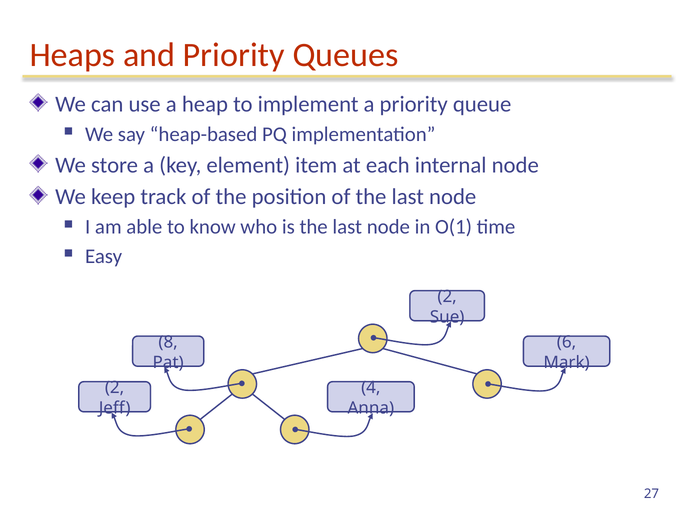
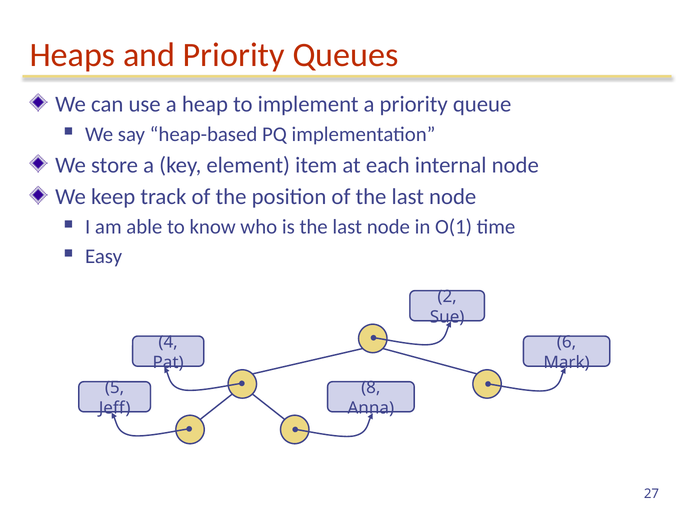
8: 8 -> 4 (168, 342)
2: 2 -> 5 (115, 388)
4: 4 -> 8 (371, 388)
